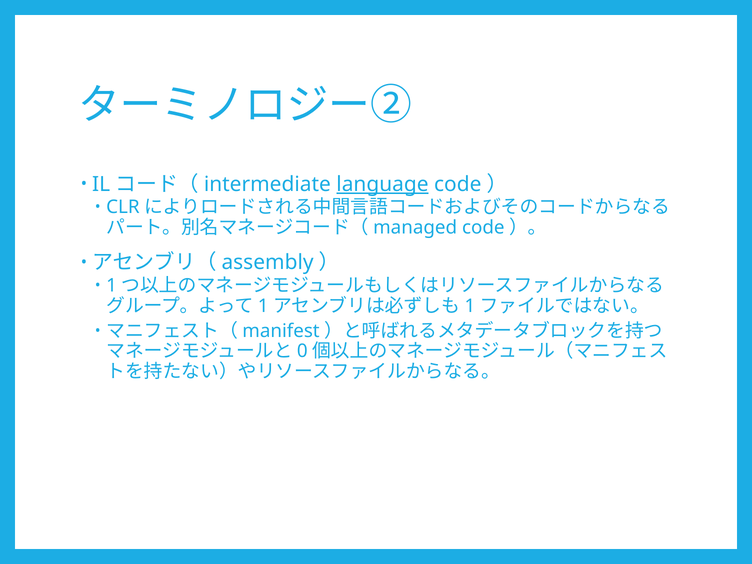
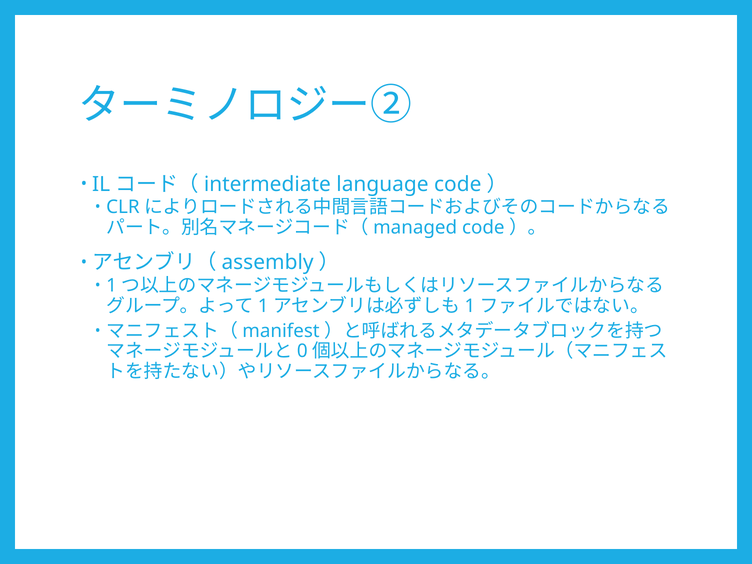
language underline: present -> none (382, 184)
